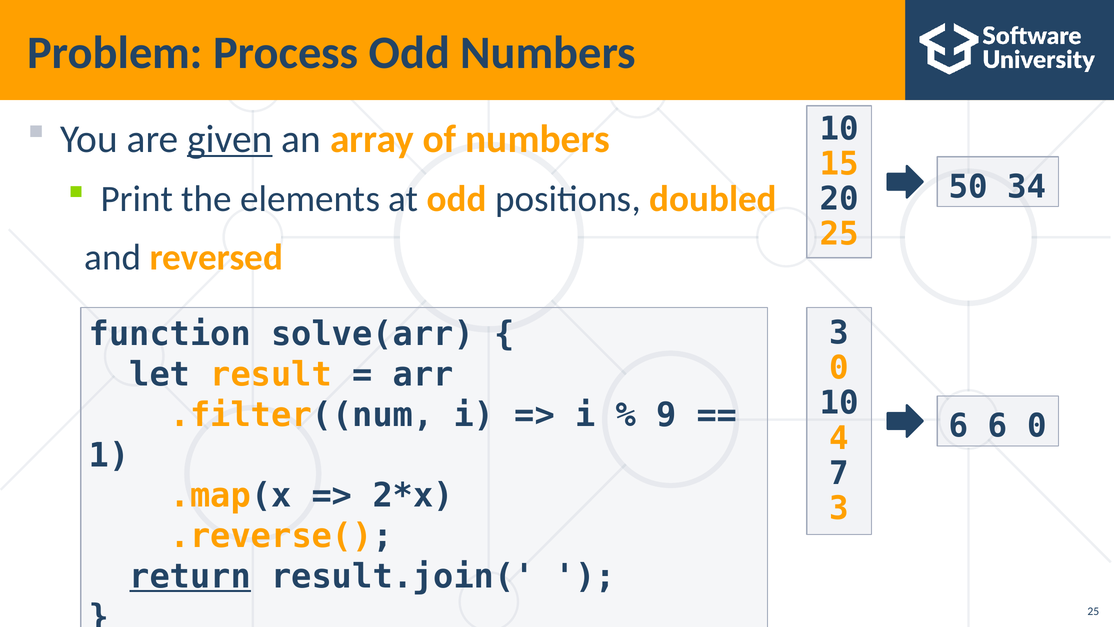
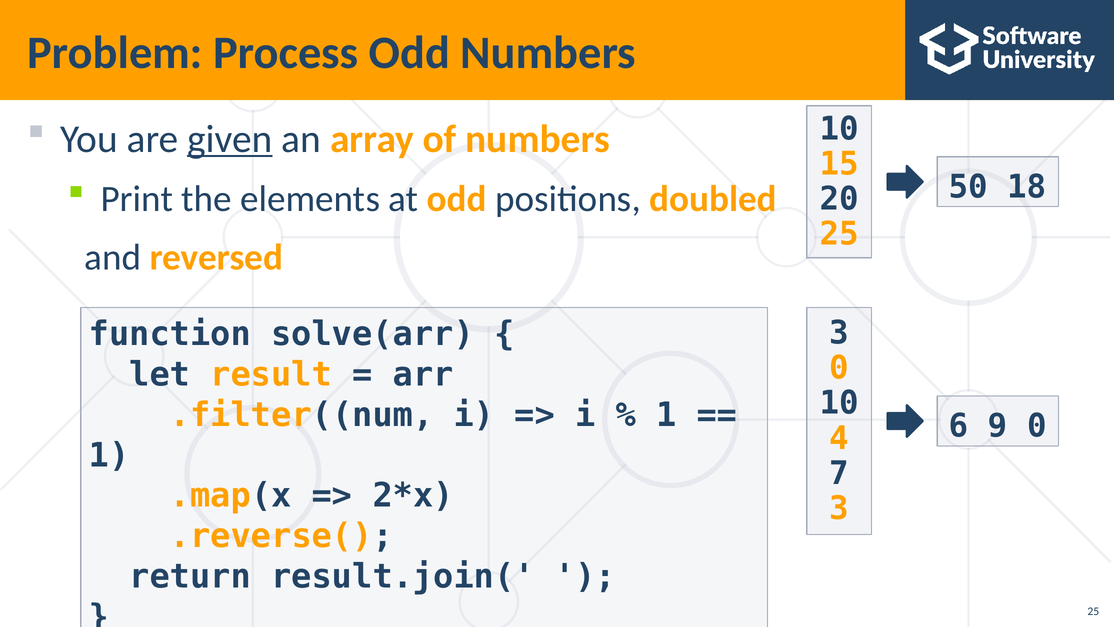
34: 34 -> 18 (1027, 187)
9: 9 -> 1 (666, 415)
6 6: 6 -> 9 (998, 426)
return underline: present -> none (190, 576)
